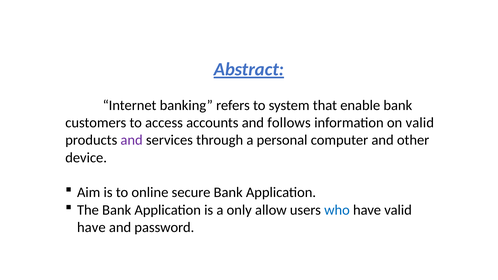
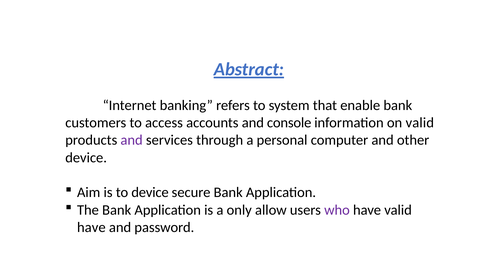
follows: follows -> console (289, 123)
to online: online -> device (150, 193)
who colour: blue -> purple (337, 210)
